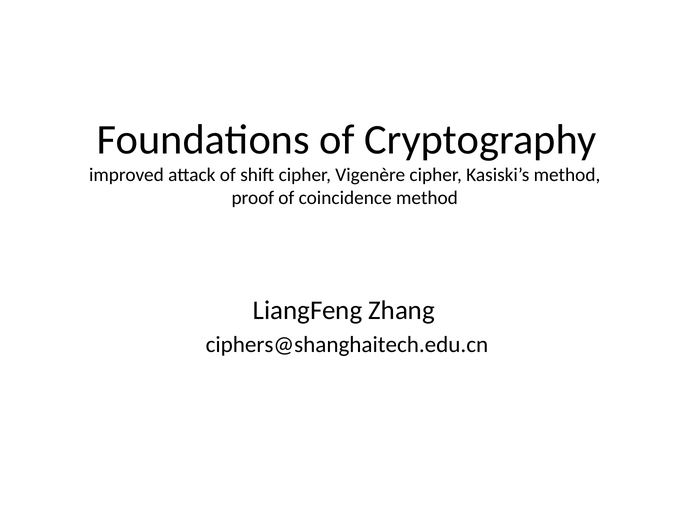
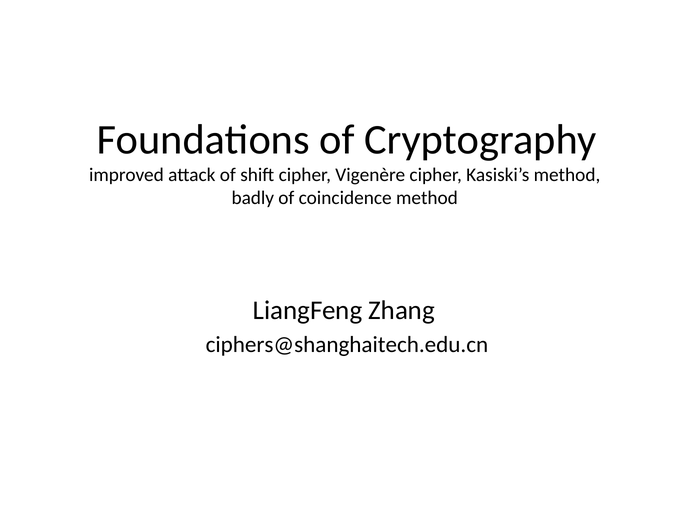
proof: proof -> badly (253, 198)
